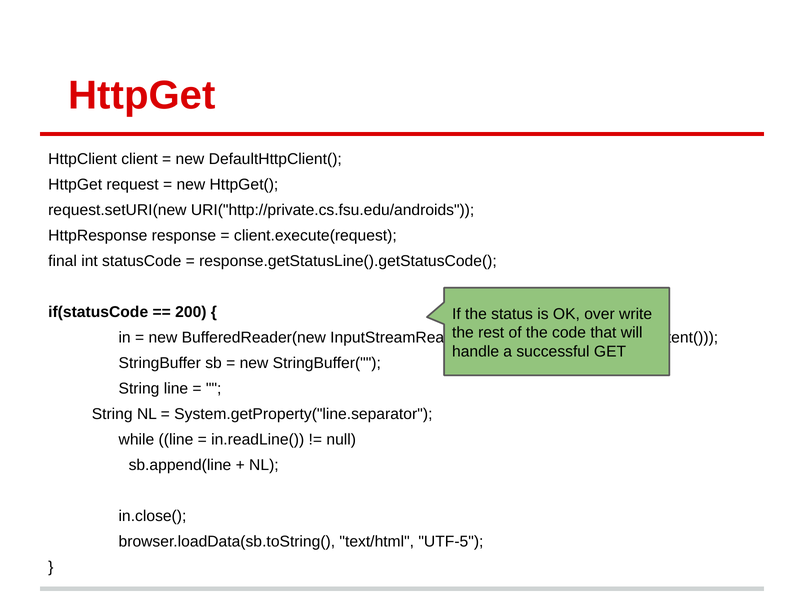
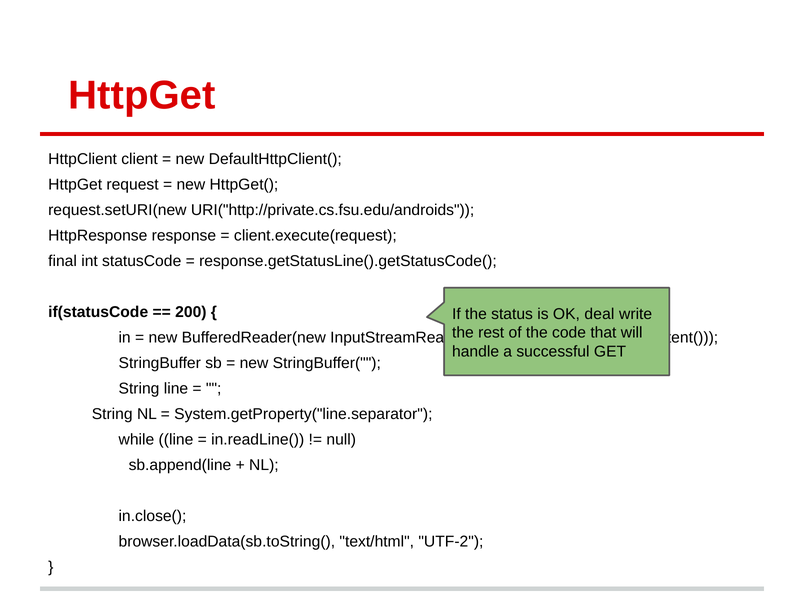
over: over -> deal (599, 314)
UTF-5: UTF-5 -> UTF-2 (451, 541)
